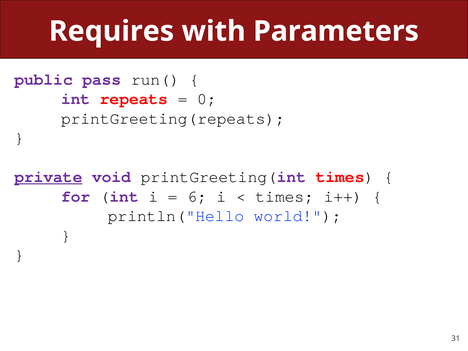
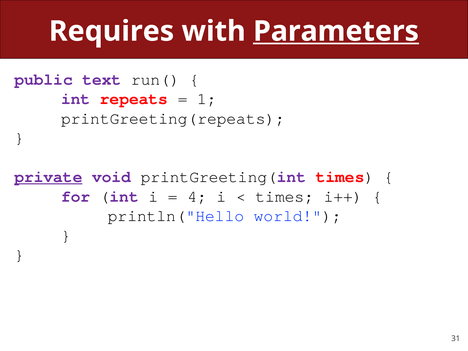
Parameters underline: none -> present (336, 31)
pass: pass -> text (102, 79)
0: 0 -> 1 (207, 99)
6: 6 -> 4 (197, 196)
